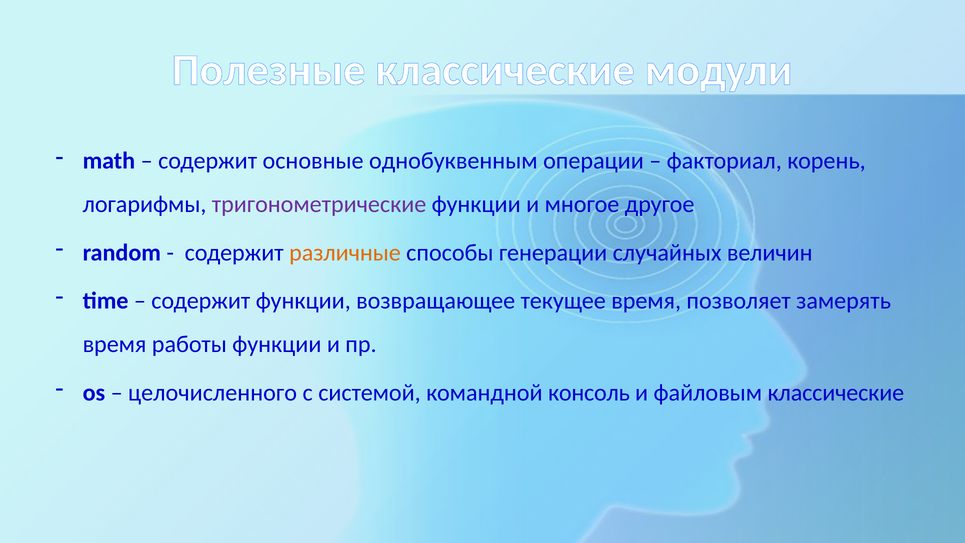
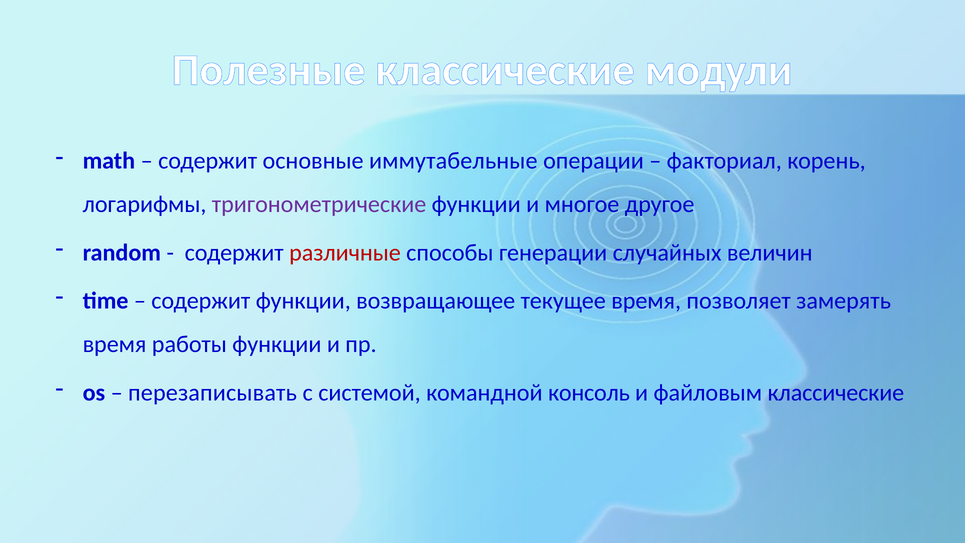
однобуквенным: однобуквенным -> иммутабельные (453, 161)
различные colour: orange -> red (345, 253)
целочисленного: целочисленного -> перезаписывать (213, 392)
